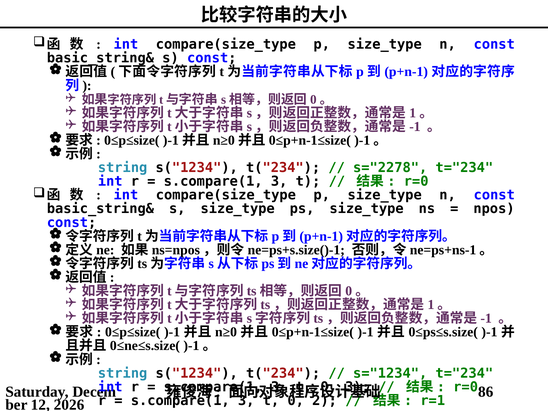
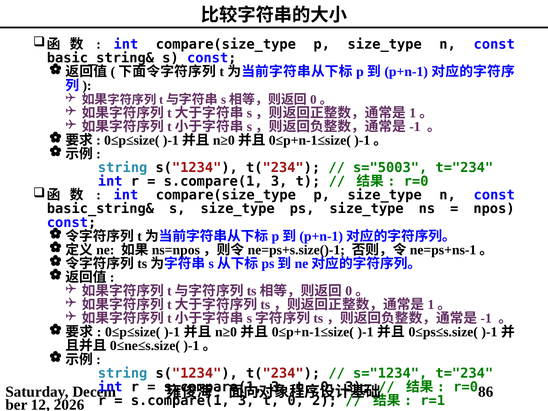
s="2278: s="2278 -> s="5003 (390, 168)
